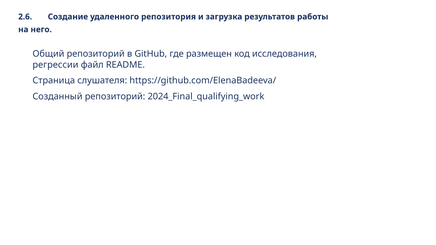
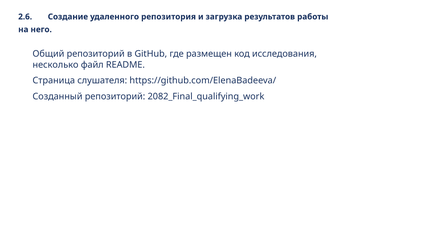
регрессии: регрессии -> несколько (56, 65)
2024_Final_qualifying_work: 2024_Final_qualifying_work -> 2082_Final_qualifying_work (206, 96)
